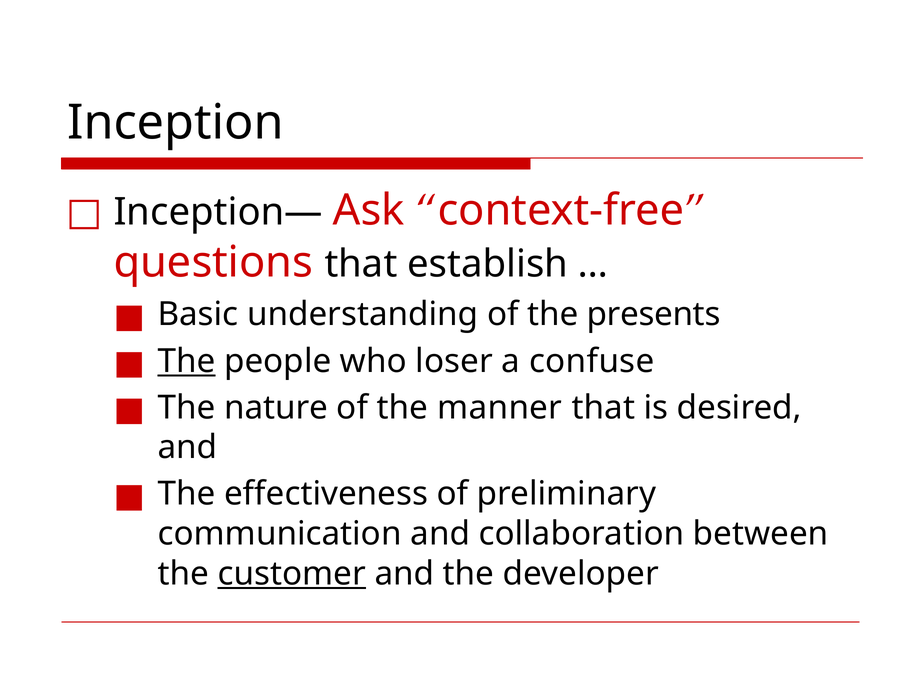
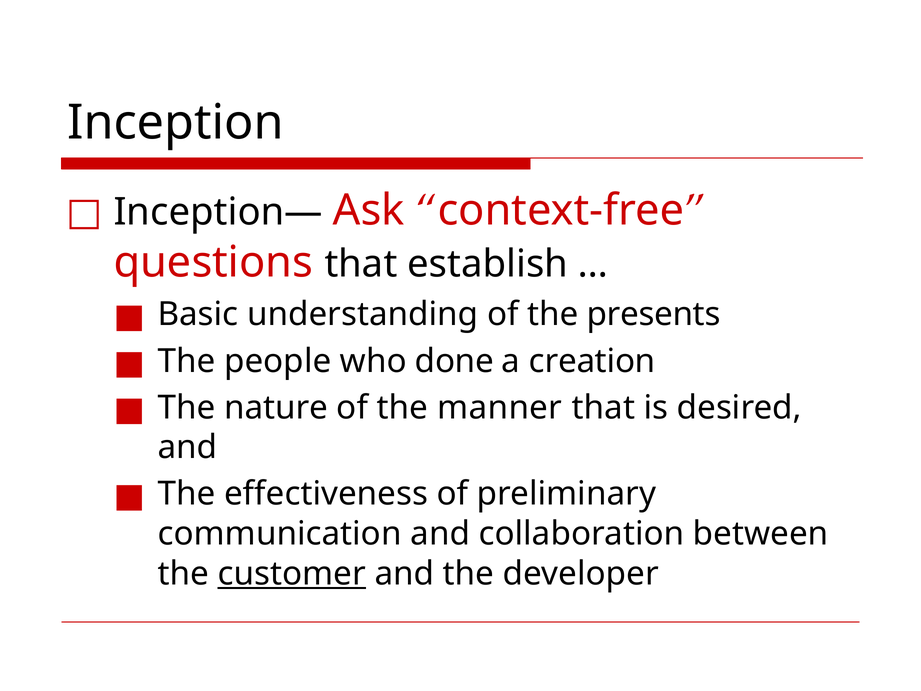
The underline: present -> none (187, 361)
loser: loser -> done (454, 361)
confuse: confuse -> creation (592, 361)
